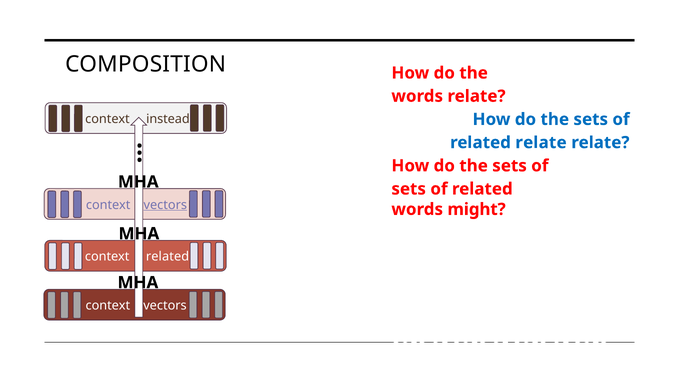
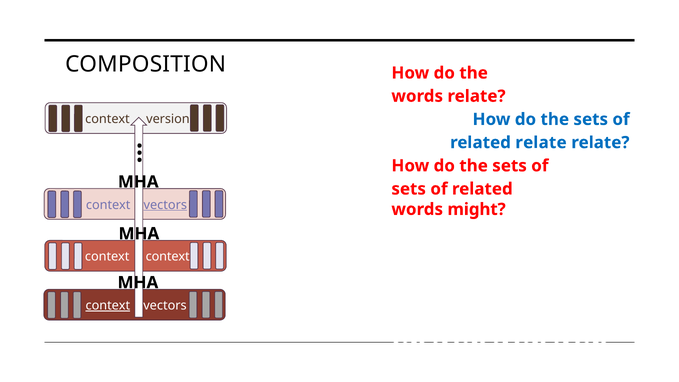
instead: instead -> version (168, 119)
related: related -> context (168, 257)
context underline: none -> present (108, 306)
